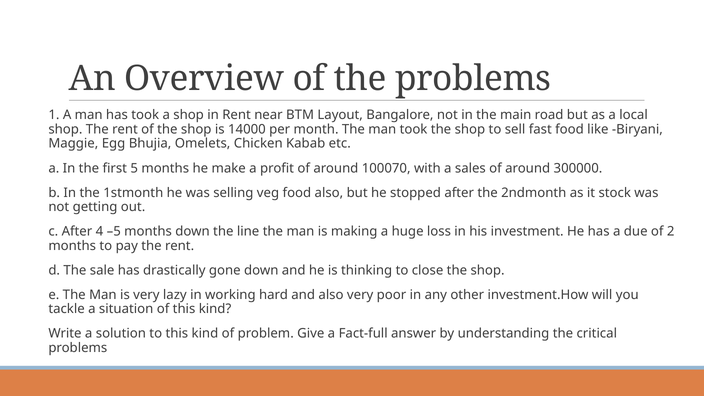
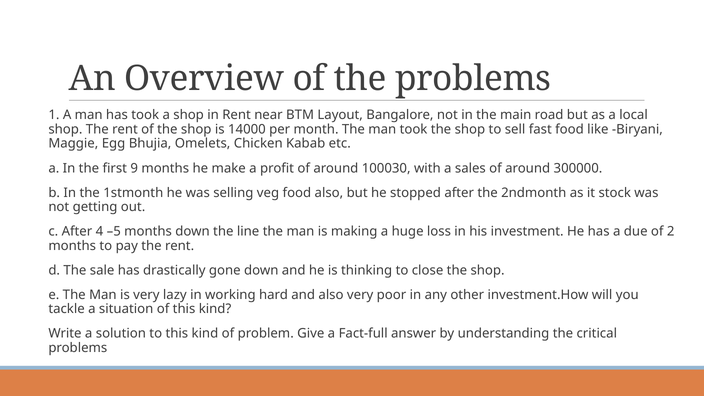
5: 5 -> 9 (134, 168)
100070: 100070 -> 100030 (386, 168)
